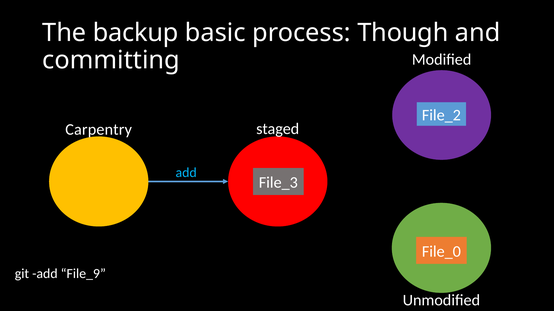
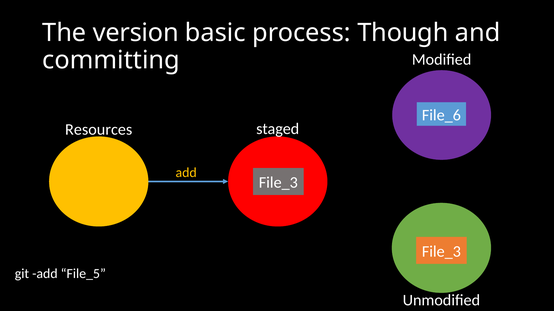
backup: backup -> version (136, 33)
File_2: File_2 -> File_6 (441, 115)
Carpentry: Carpentry -> Resources (99, 130)
add colour: light blue -> yellow (186, 173)
File_0: File_0 -> File_3 (441, 252)
File_9: File_9 -> File_5 (83, 274)
